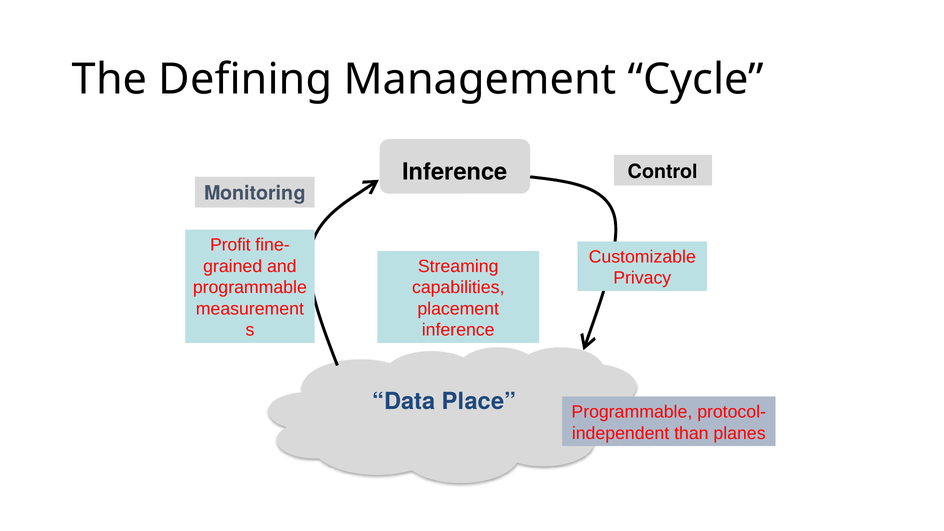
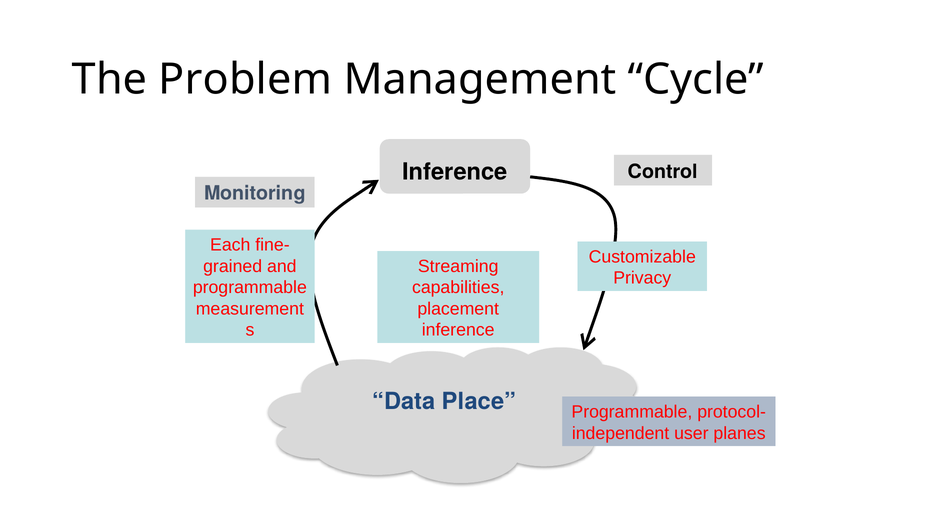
Defining: Defining -> Problem (245, 79)
Profit: Profit -> Each (230, 245)
than: than -> user (691, 433)
